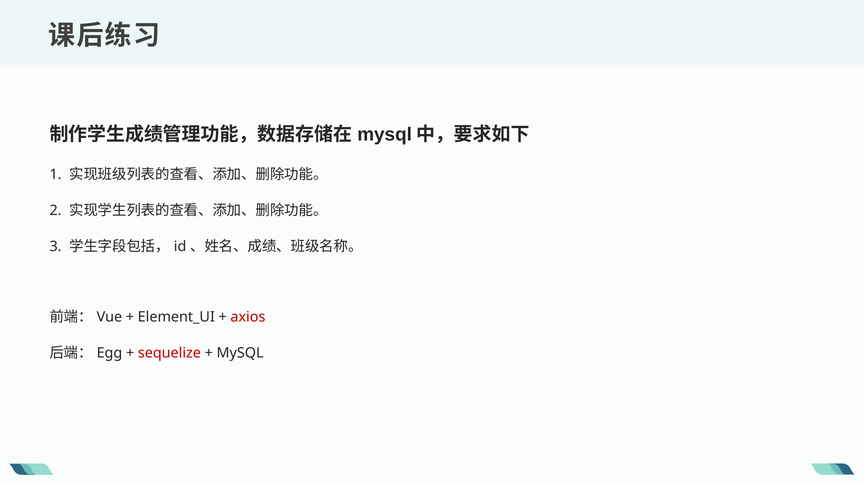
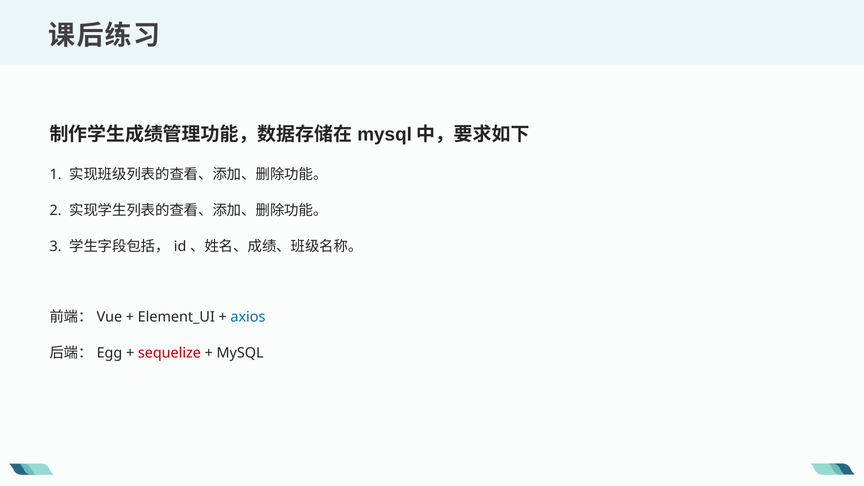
axios colour: red -> blue (248, 317)
